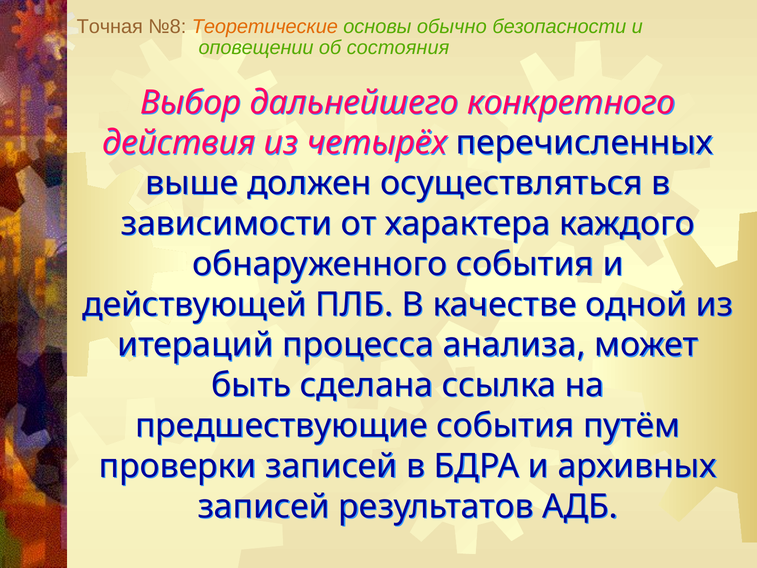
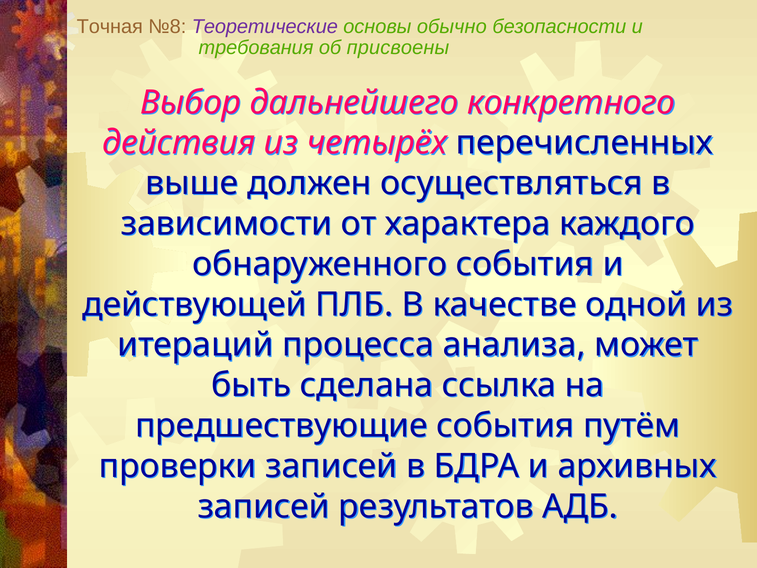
Теоретические colour: orange -> purple (265, 27)
оповещении: оповещении -> требования (256, 48)
состояния: состояния -> присвоены (398, 48)
